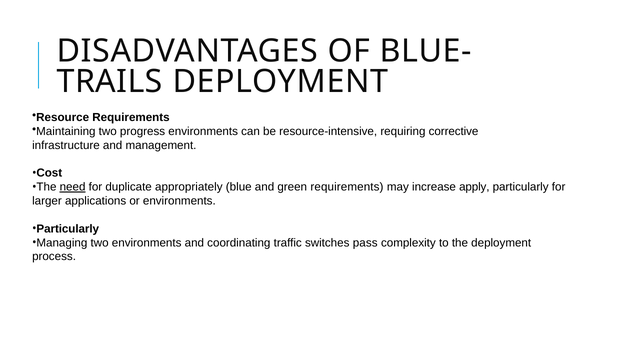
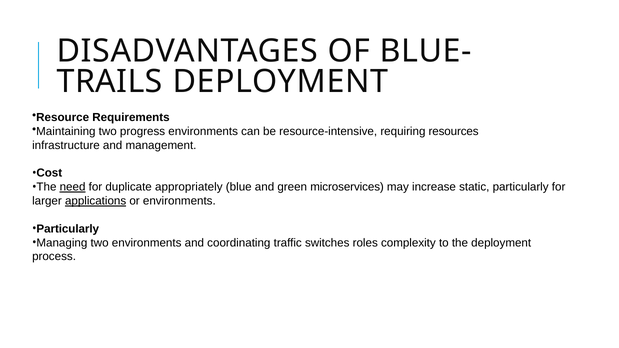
corrective: corrective -> resources (454, 131)
green requirements: requirements -> microservices (347, 187)
apply: apply -> static (474, 187)
applications underline: none -> present (96, 201)
pass: pass -> roles (365, 243)
